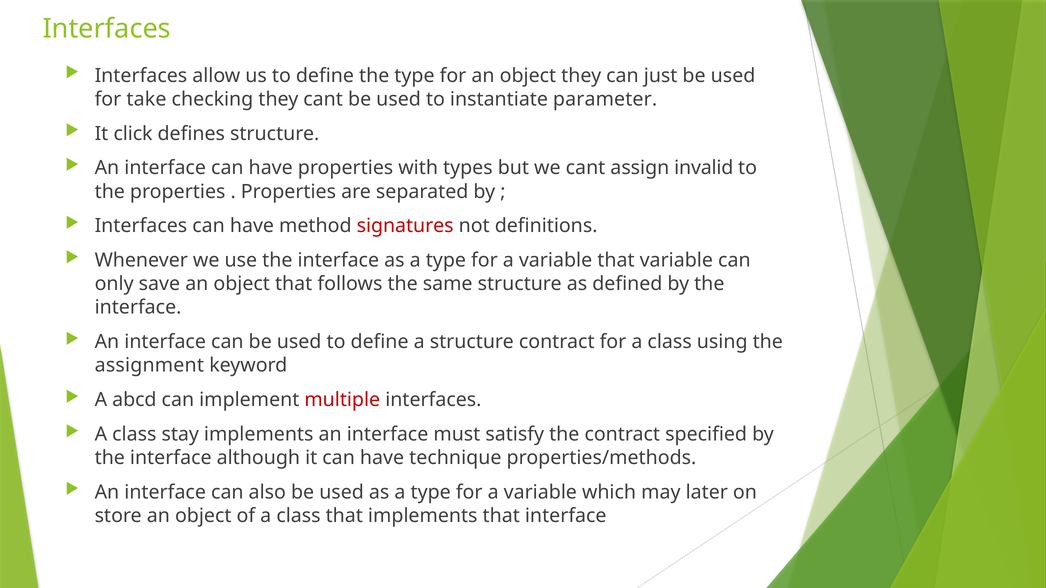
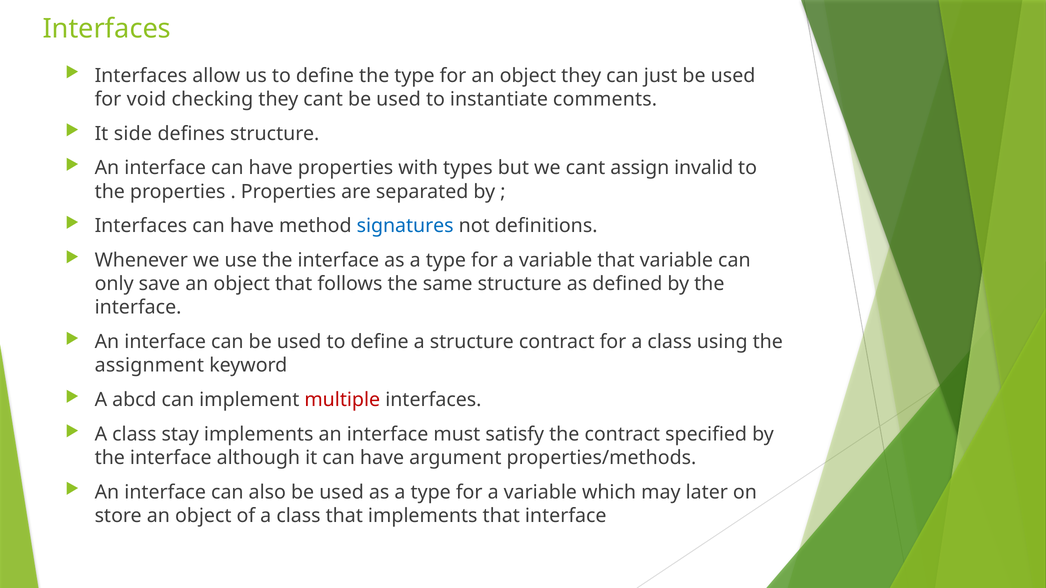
take: take -> void (146, 99)
parameter: parameter -> comments (605, 99)
click: click -> side (133, 134)
signatures colour: red -> blue (405, 226)
technique: technique -> argument (455, 458)
